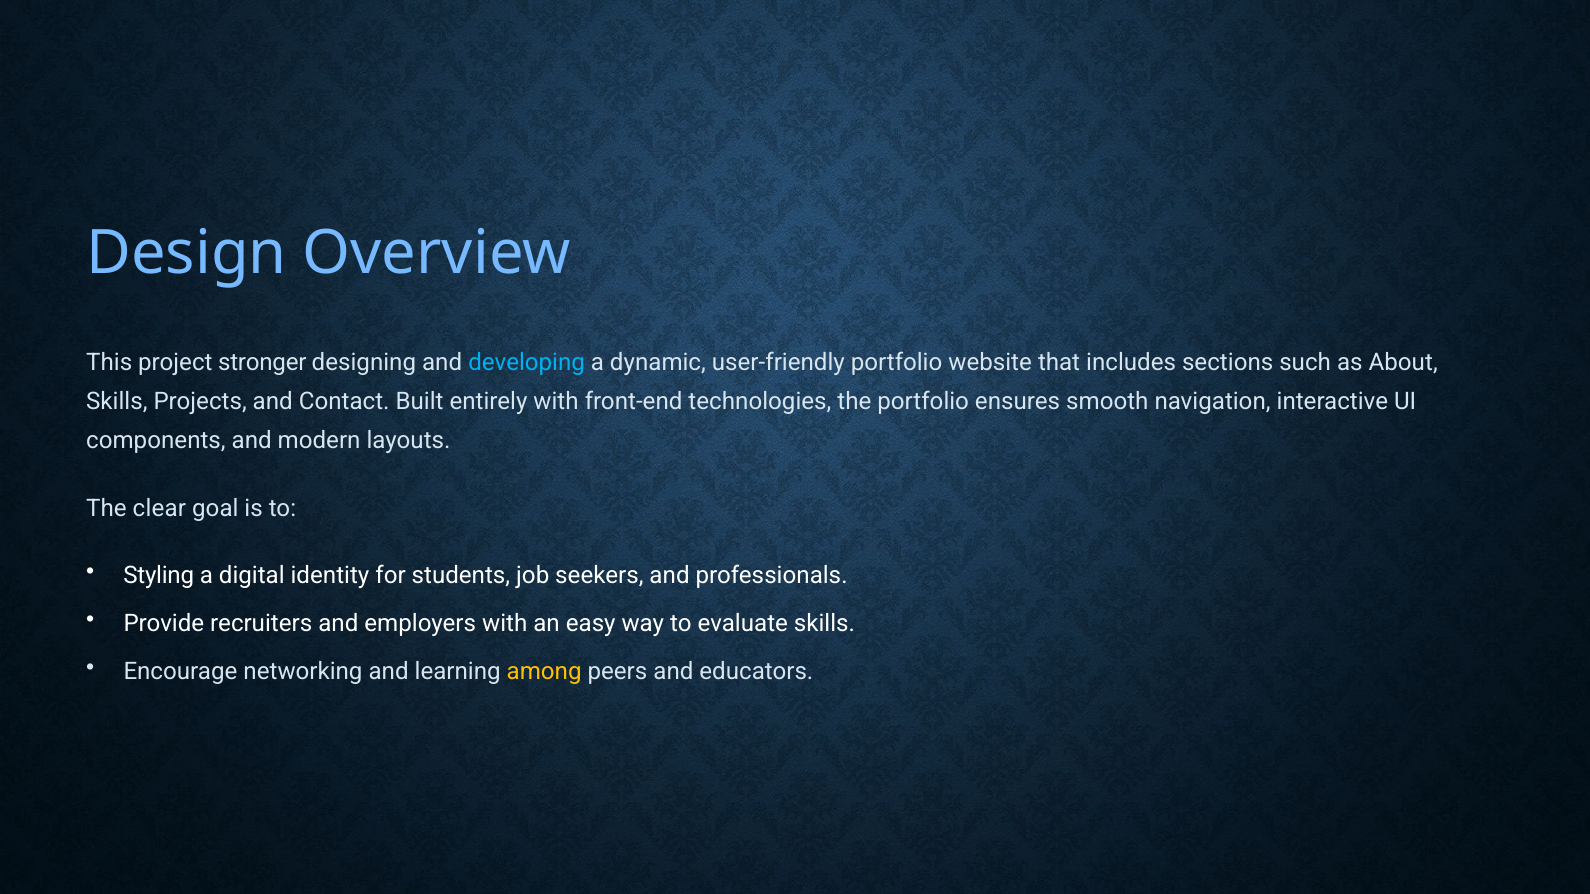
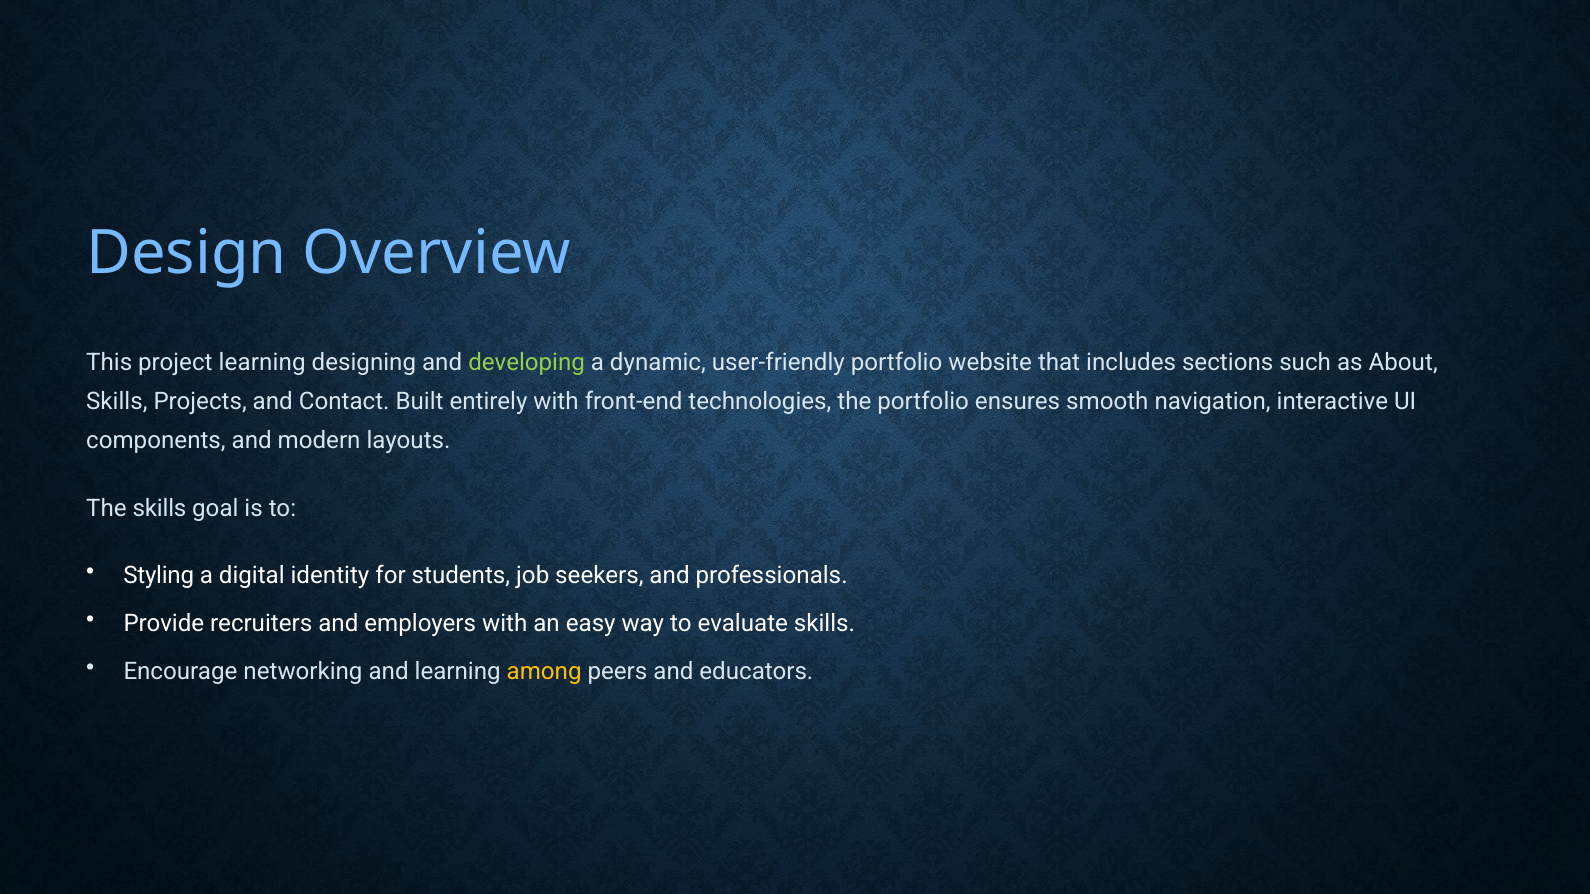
project stronger: stronger -> learning (262, 362)
developing colour: light blue -> light green (527, 362)
The clear: clear -> skills (160, 509)
